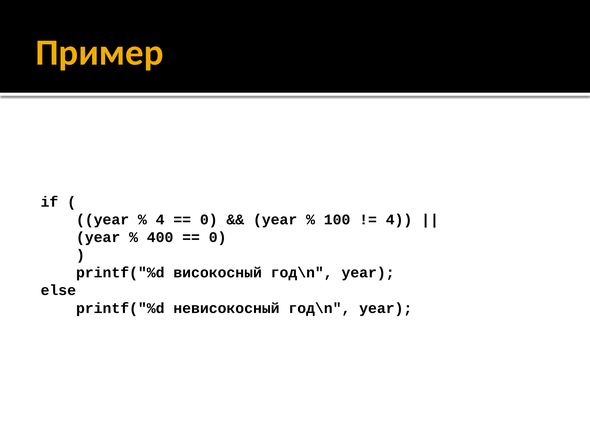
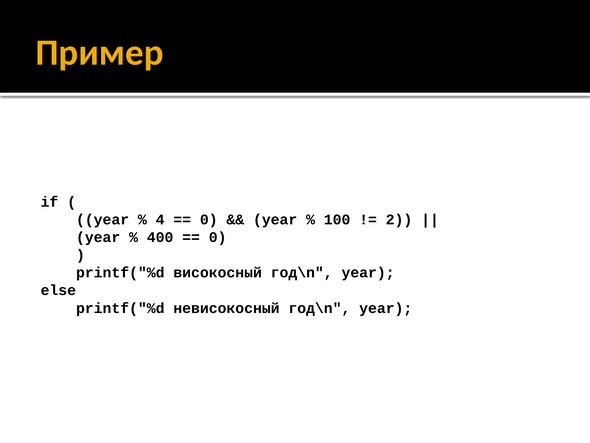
4: 4 -> 2 (399, 219)
